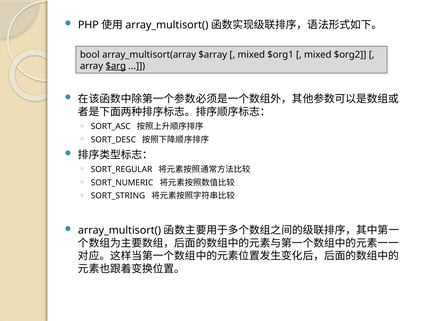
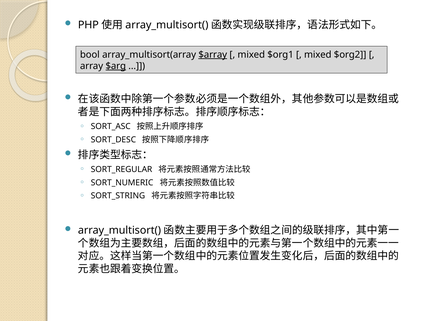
$array underline: none -> present (213, 55)
